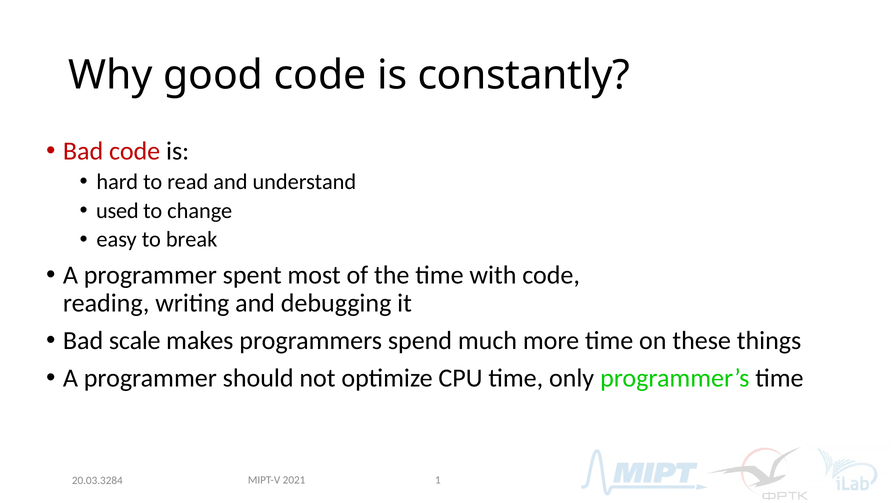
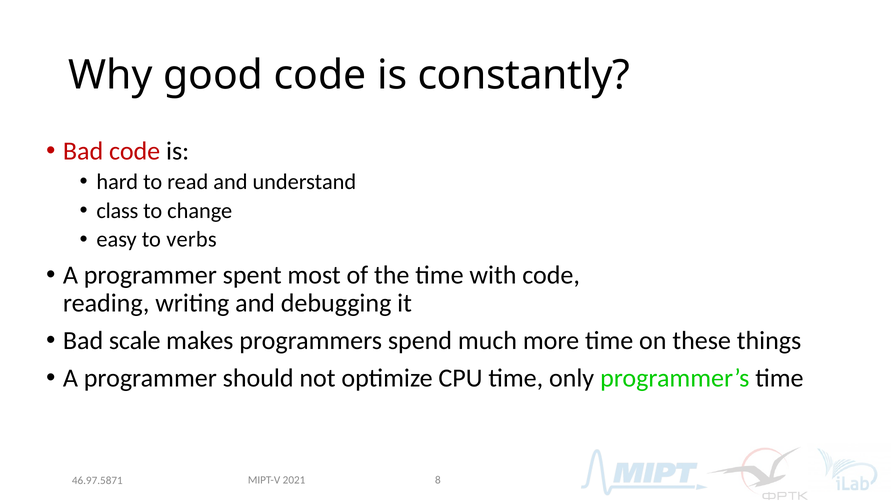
used: used -> class (117, 211)
break: break -> verbs (191, 239)
1: 1 -> 8 (438, 480)
20.03.3284: 20.03.3284 -> 46.97.5871 (97, 480)
